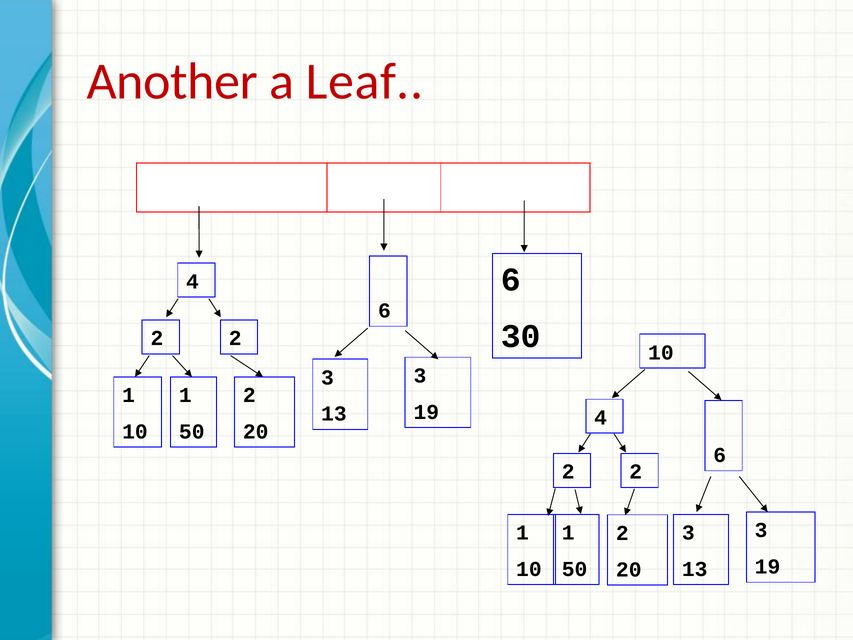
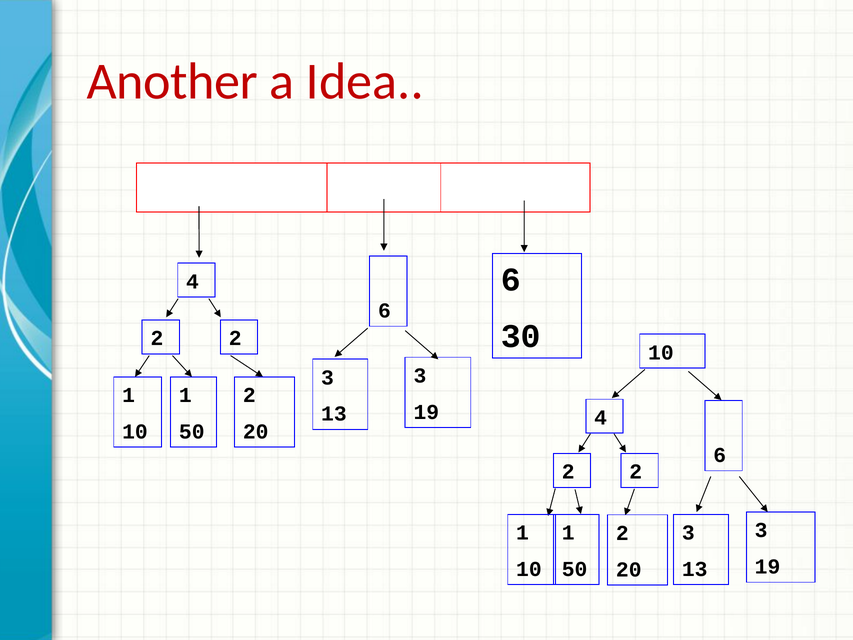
Leaf: Leaf -> Idea (365, 82)
